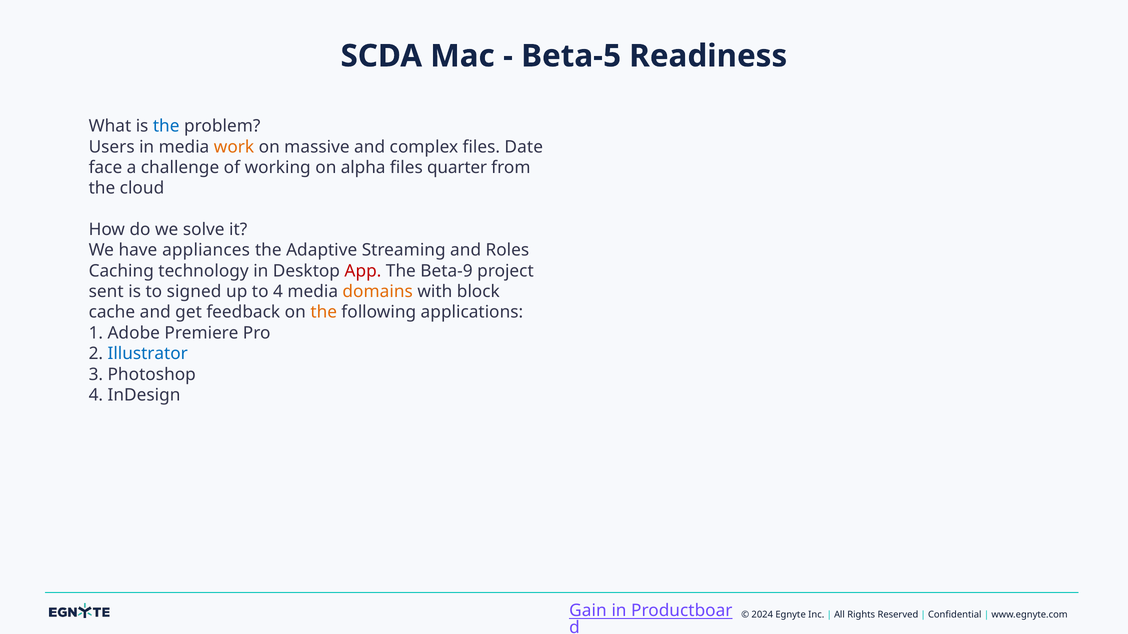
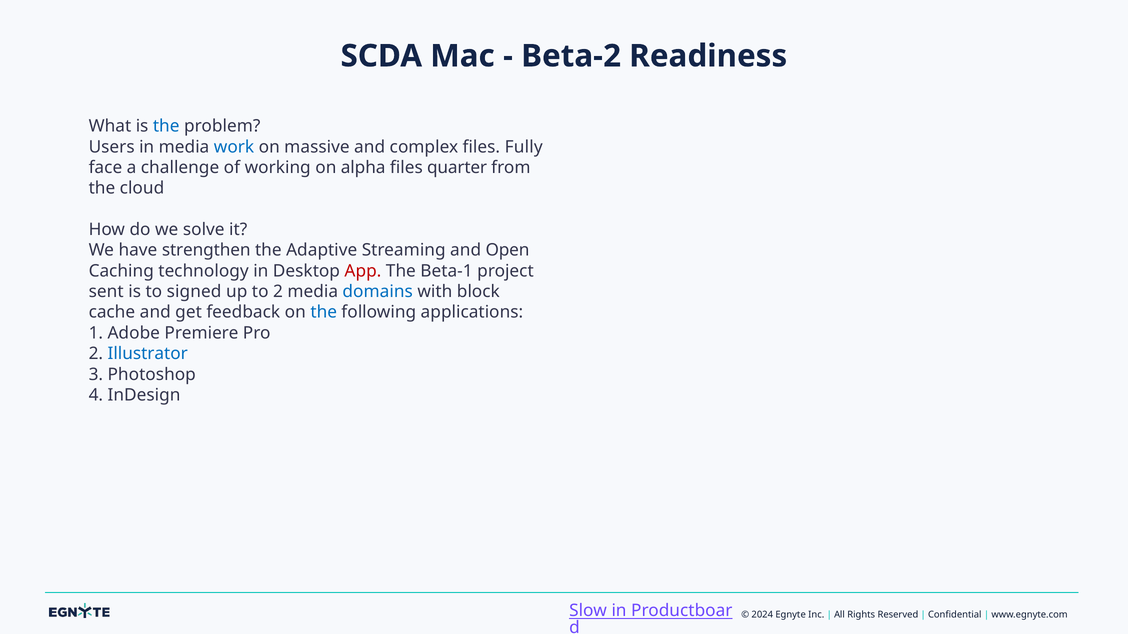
Beta-5: Beta-5 -> Beta-2 (571, 56)
work colour: orange -> blue (234, 147)
Date: Date -> Fully (524, 147)
appliances: appliances -> strengthen (206, 250)
Roles: Roles -> Open (507, 250)
Beta-9: Beta-9 -> Beta-1 (446, 271)
to 4: 4 -> 2 (278, 292)
domains colour: orange -> blue (378, 292)
the colour: orange -> blue (324, 313)
Gain: Gain -> Slow (588, 611)
